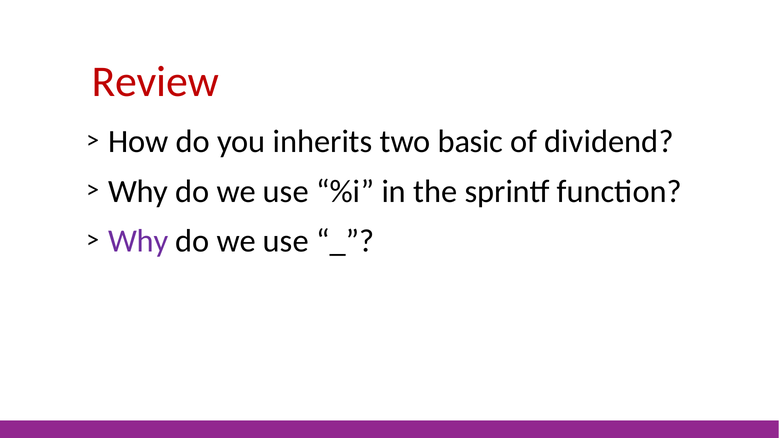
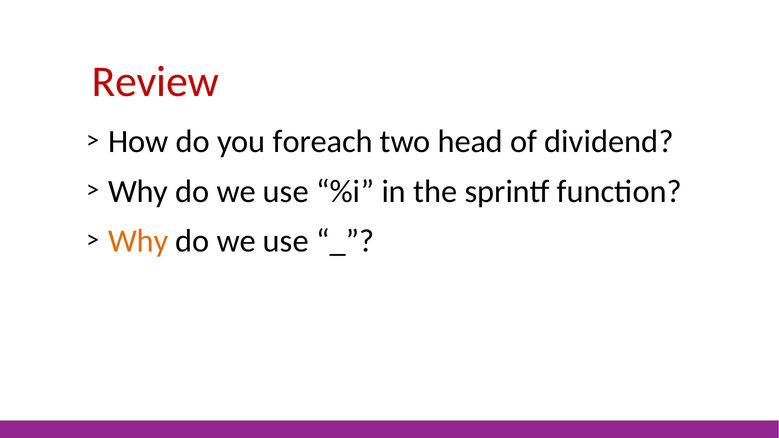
inherits: inherits -> foreach (323, 142)
basic: basic -> head (470, 142)
Why colour: purple -> orange (138, 241)
